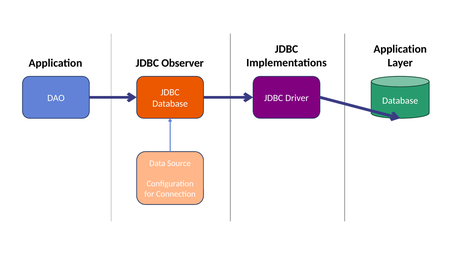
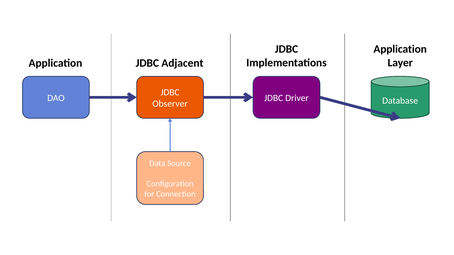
Observer: Observer -> Adjacent (182, 63)
Database: Database -> Observer (170, 104)
